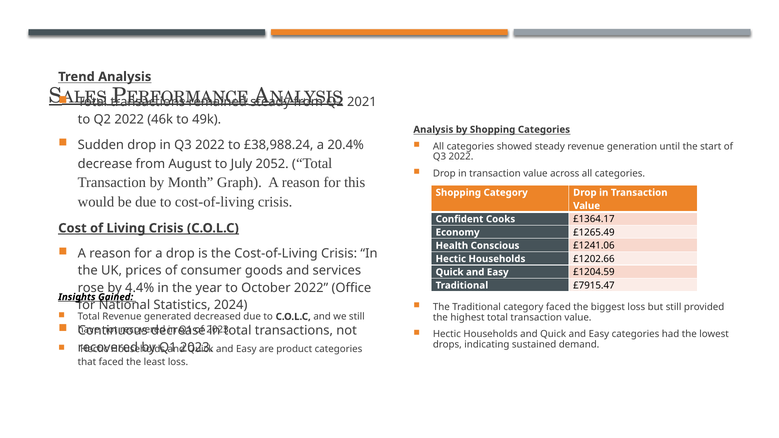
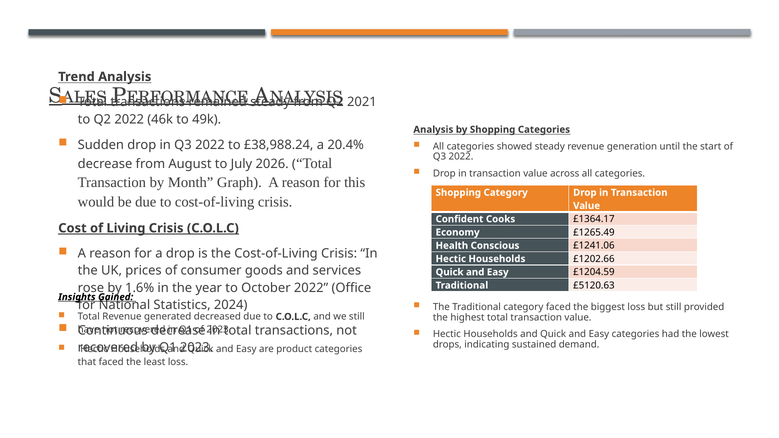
2052: 2052 -> 2026 (272, 164)
£7915.47: £7915.47 -> £5120.63 (594, 286)
4.4%: 4.4% -> 1.6% (140, 288)
